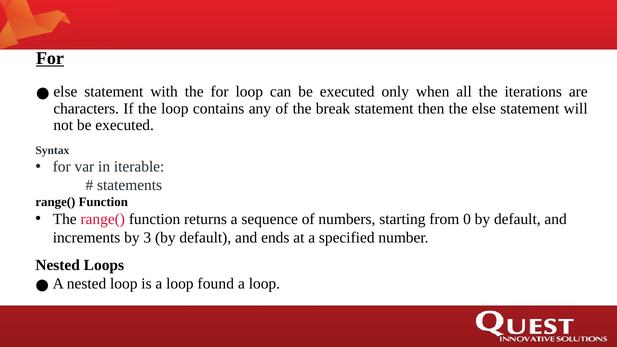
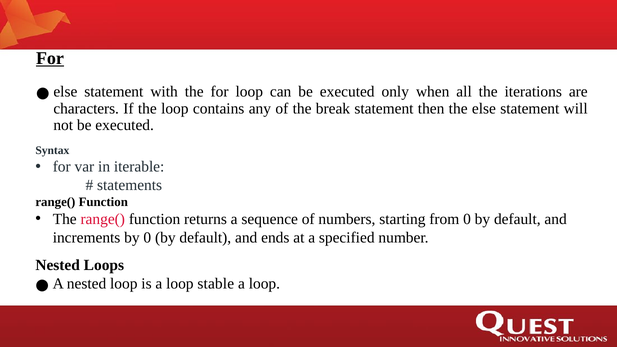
by 3: 3 -> 0 (147, 238)
found: found -> stable (216, 284)
